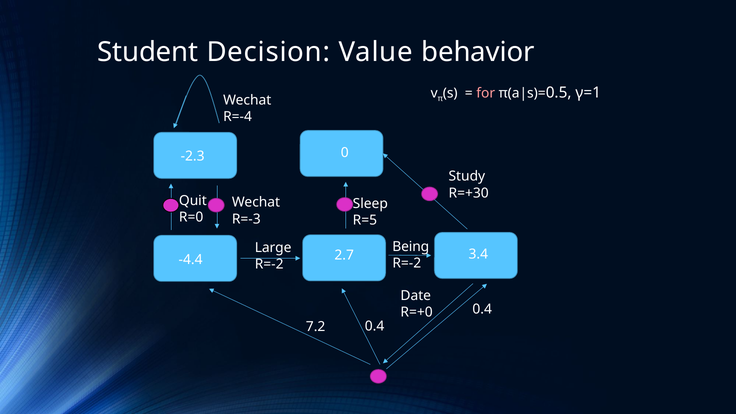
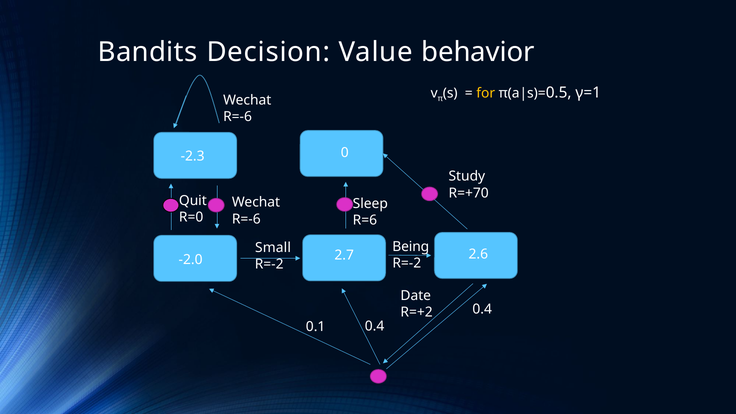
Student: Student -> Bandits (148, 52)
for colour: pink -> yellow (486, 93)
R=-4: R=-4 -> R=-6 (238, 117)
R=+30: R=+30 -> R=+70 (469, 193)
R=-3: R=-3 -> R=-6 (246, 219)
R=5: R=5 -> R=6 (365, 220)
Large: Large -> Small (273, 248)
3.4: 3.4 -> 2.6 (478, 254)
-4.4: -4.4 -> -2.0 (191, 260)
R=+0: R=+0 -> R=+2 (417, 312)
7.2: 7.2 -> 0.1 (316, 327)
